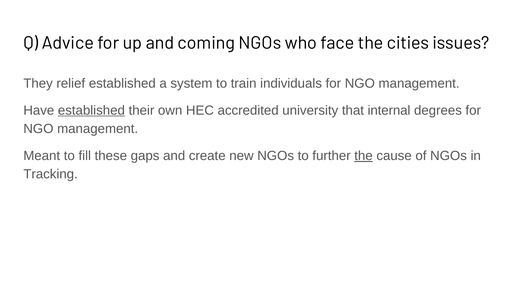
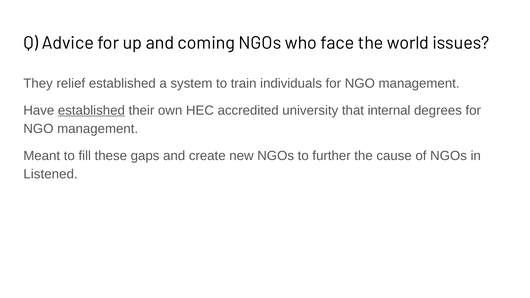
cities: cities -> world (408, 43)
the underline: present -> none (364, 156)
Tracking: Tracking -> Listened (51, 174)
